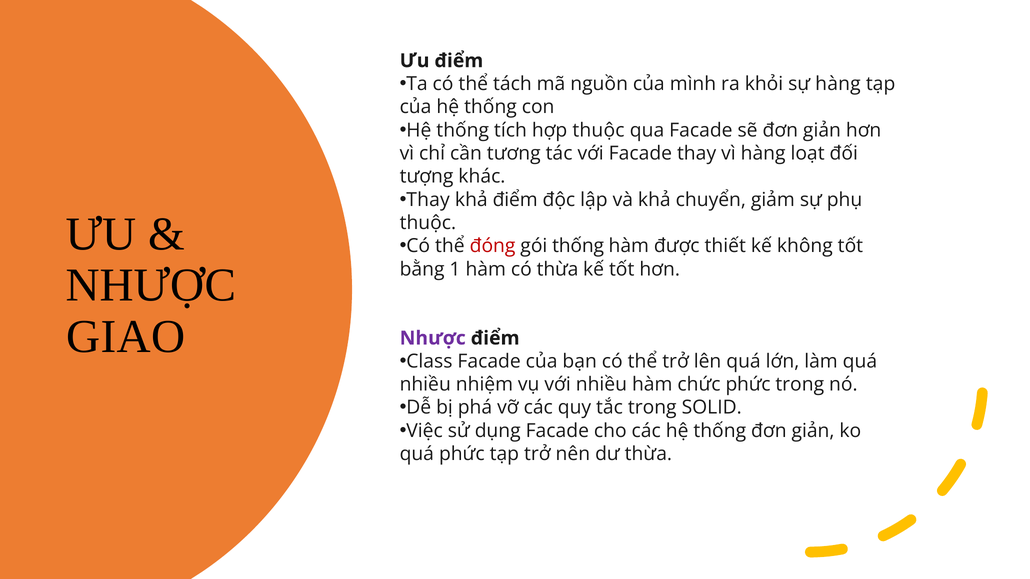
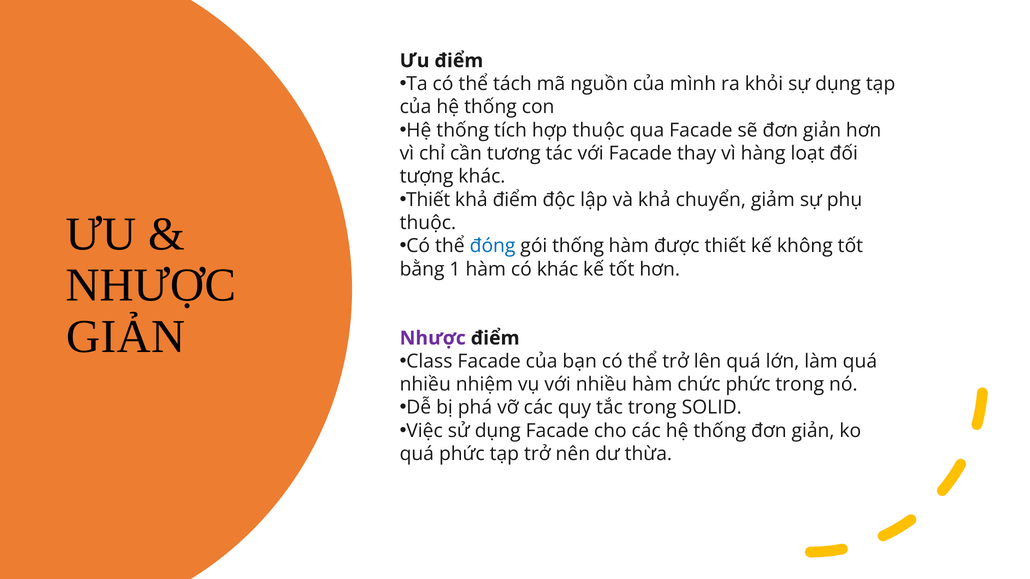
sự hàng: hàng -> dụng (838, 84)
Thay: Thay -> Thiết (428, 200)
đóng colour: red -> blue (493, 246)
có thừa: thừa -> khác (558, 269)
GIAO: GIAO -> GIẢN (126, 337)
